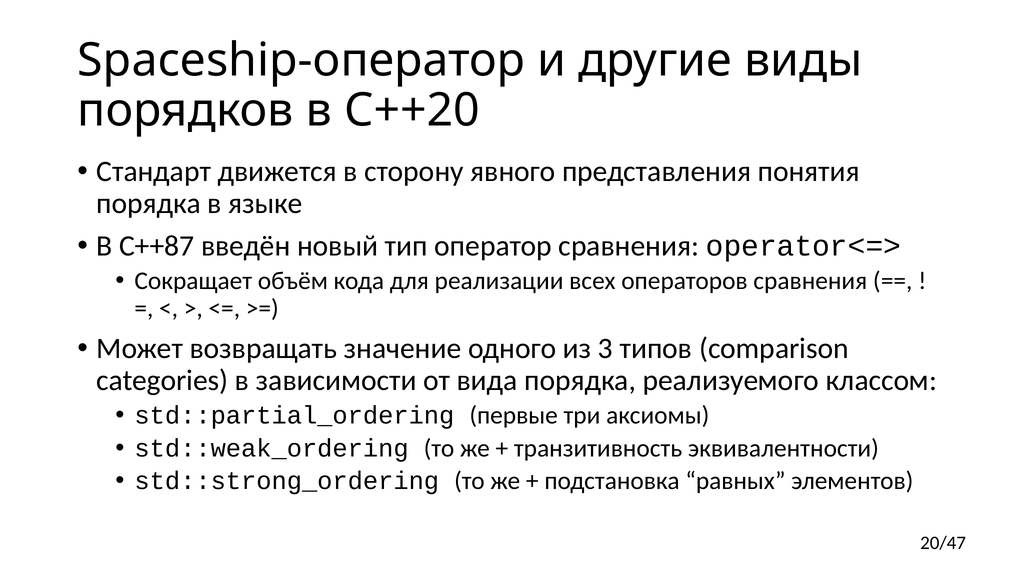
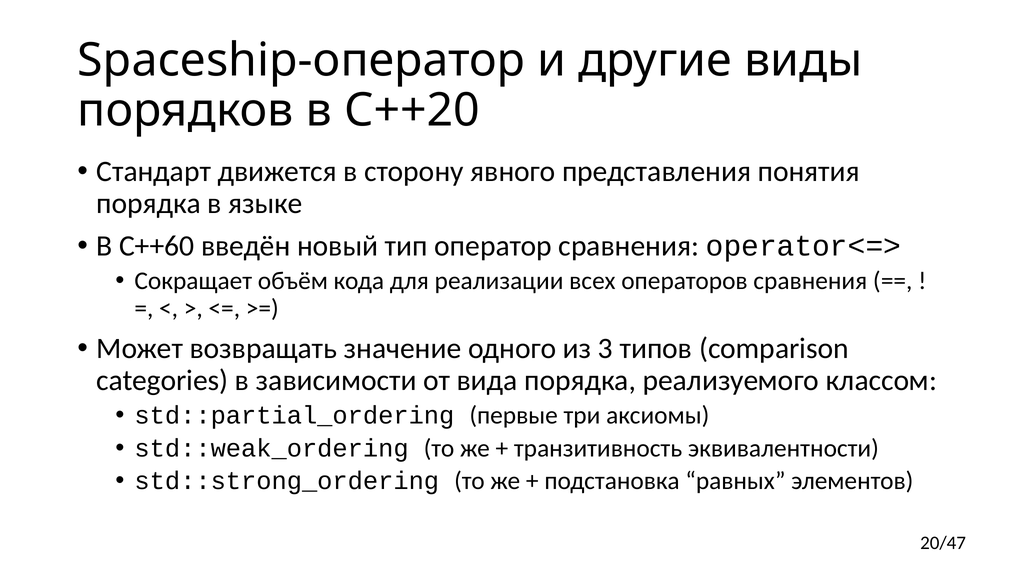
C++87: C++87 -> C++60 (157, 246)
